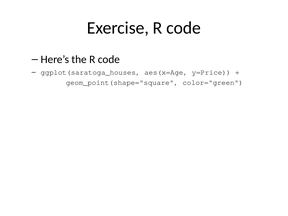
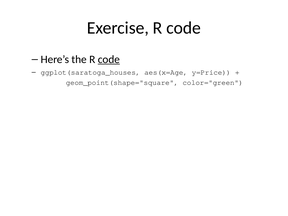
code underline: none -> present (109, 59)
